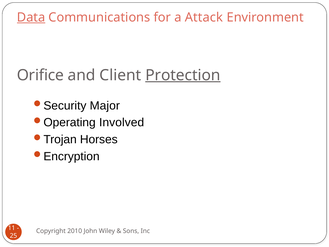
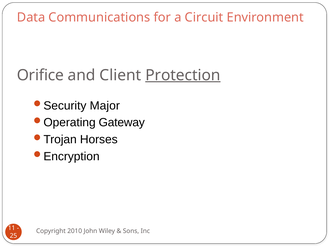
Data underline: present -> none (31, 17)
Attack: Attack -> Circuit (204, 17)
Involved: Involved -> Gateway (122, 122)
